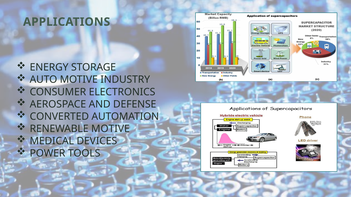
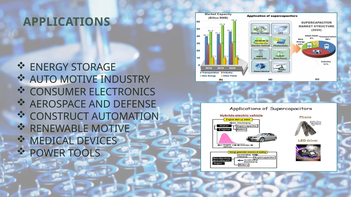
CONVERTED: CONVERTED -> CONSTRUCT (59, 117)
